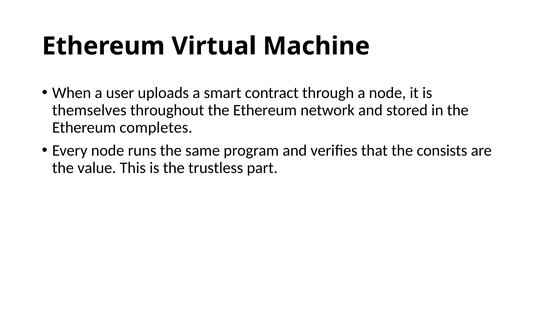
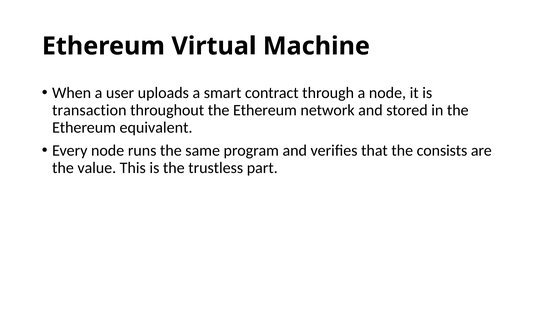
themselves: themselves -> transaction (89, 110)
completes: completes -> equivalent (156, 127)
